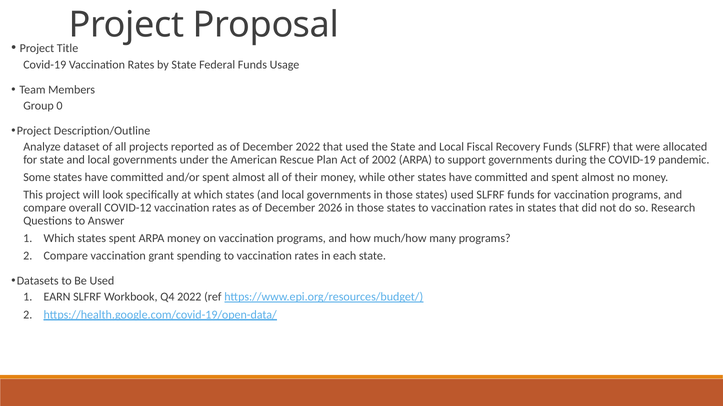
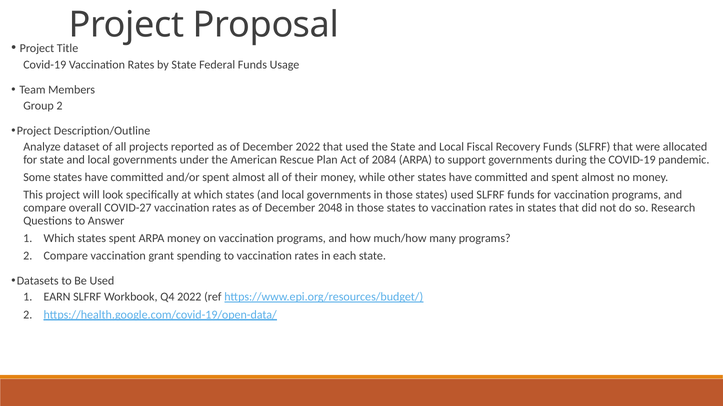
Group 0: 0 -> 2 (60, 106)
2002: 2002 -> 2084 (384, 160)
COVID-12: COVID-12 -> COVID-27 (128, 208)
2026: 2026 -> 2048 (330, 208)
